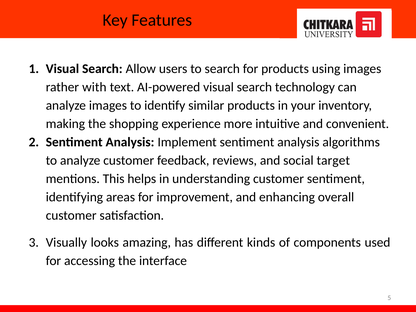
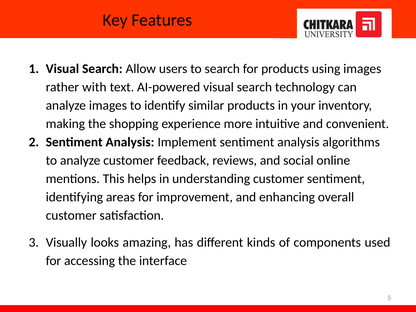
target: target -> online (333, 160)
